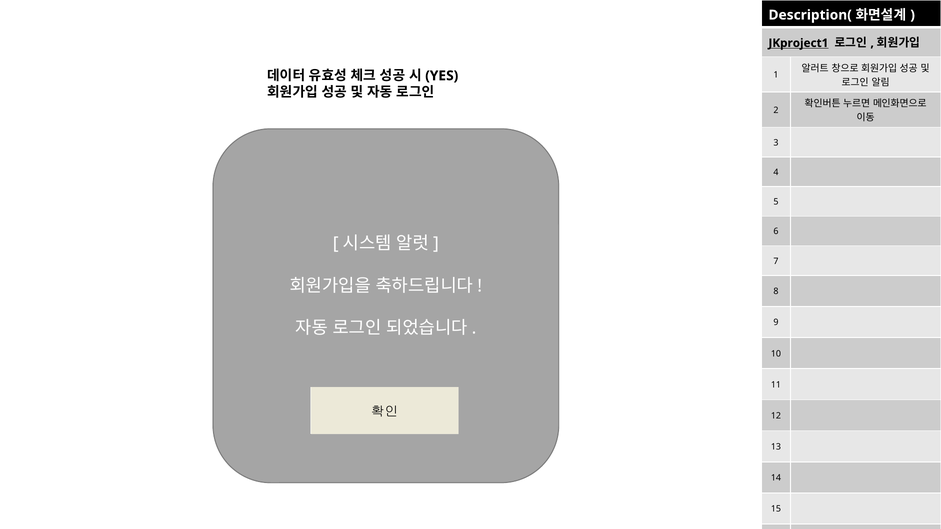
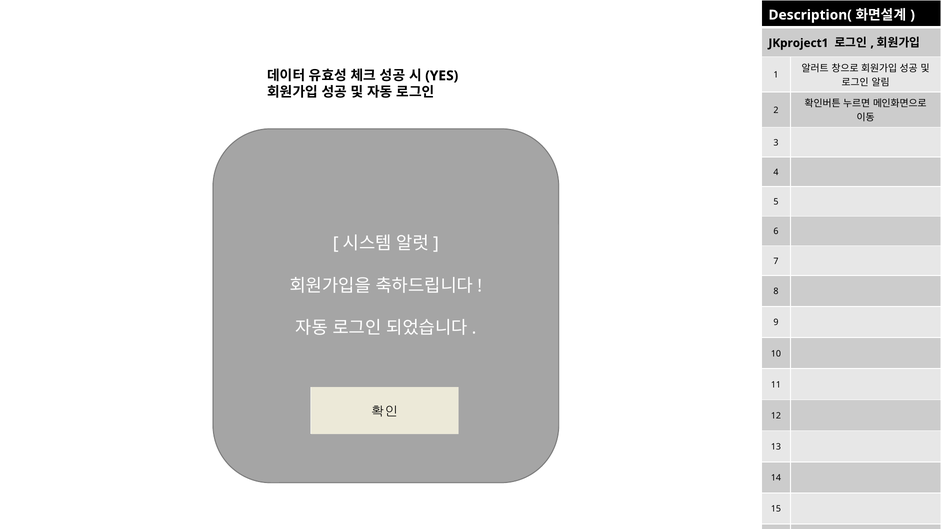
JKproject1 underline: present -> none (798, 43)
